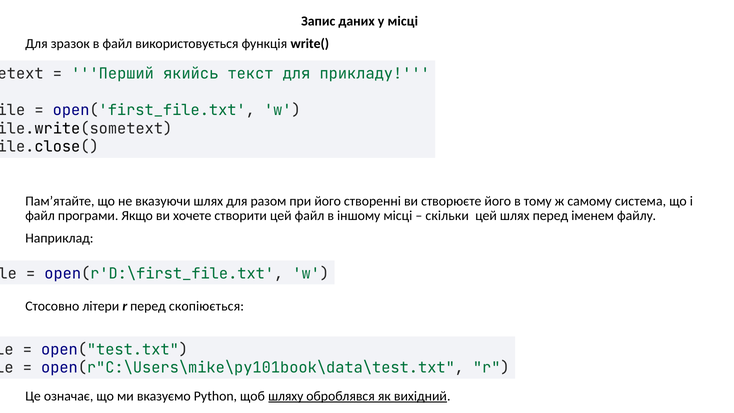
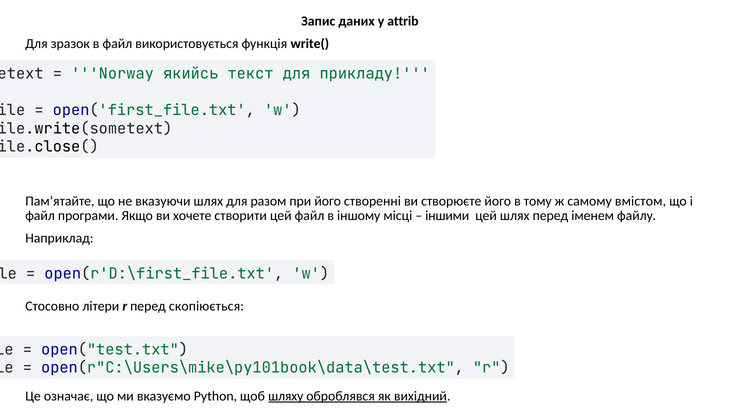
у місці: місці -> attrib (403, 21)
Перший: Перший -> Norway (113, 73)
система: система -> вмістом (640, 201)
скільки: скільки -> іншими (447, 216)
